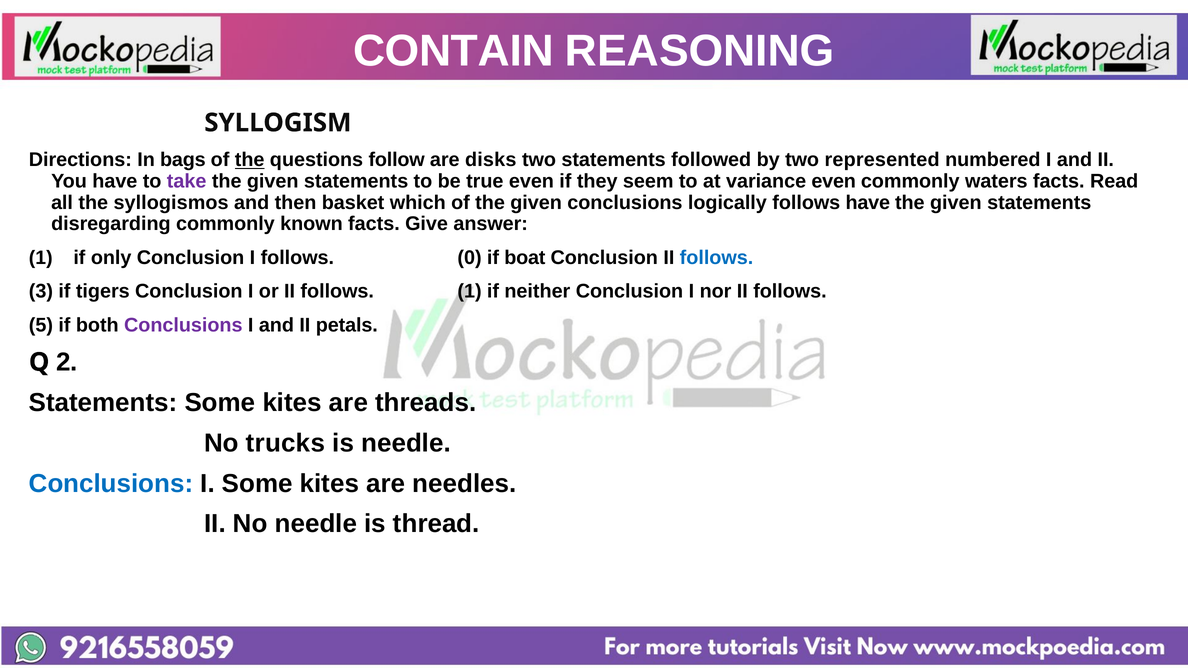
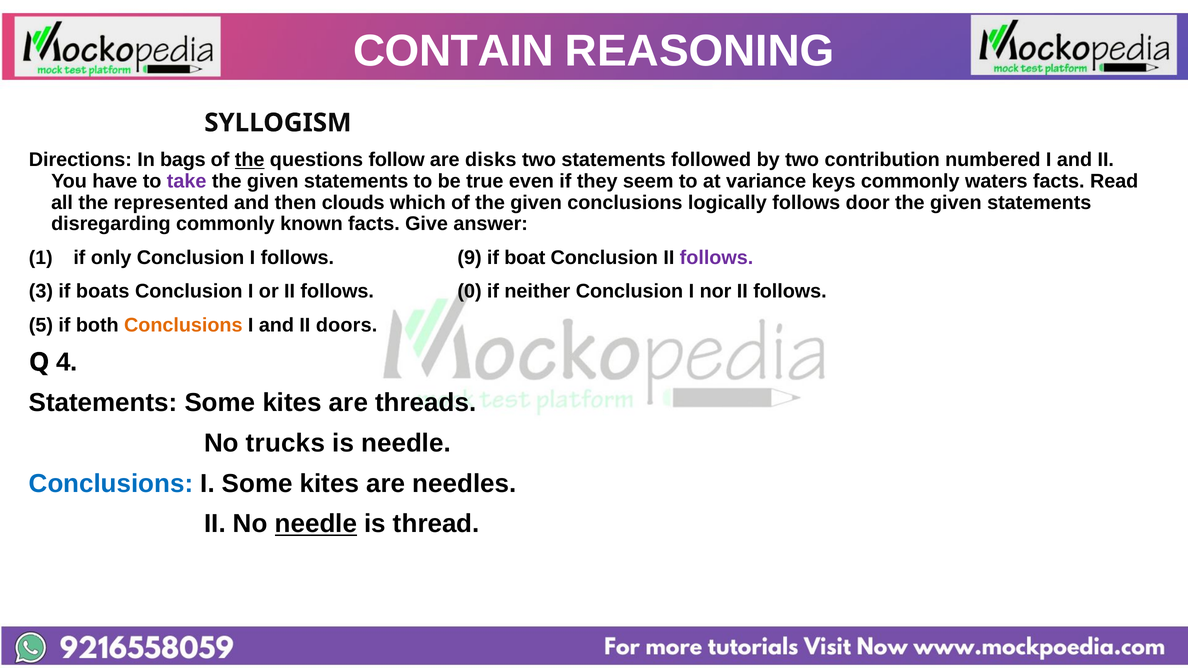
represented: represented -> contribution (882, 160)
variance even: even -> keys (834, 181)
syllogismos: syllogismos -> represented (171, 203)
basket: basket -> clouds (353, 203)
follows have: have -> door (868, 203)
0: 0 -> 9 (470, 258)
follows colour: blue -> purple (717, 258)
tigers: tigers -> boats (103, 291)
follows 1: 1 -> 0 (470, 291)
Conclusions colour: purple -> orange (183, 325)
petals: petals -> doors (347, 325)
2: 2 -> 4 (67, 362)
needle underline: none -> present (316, 524)
